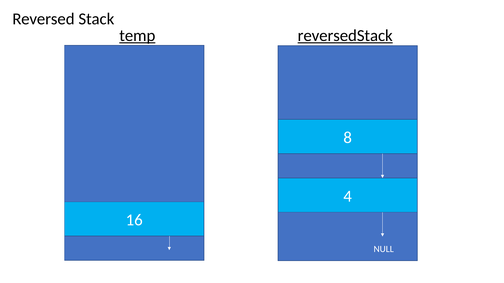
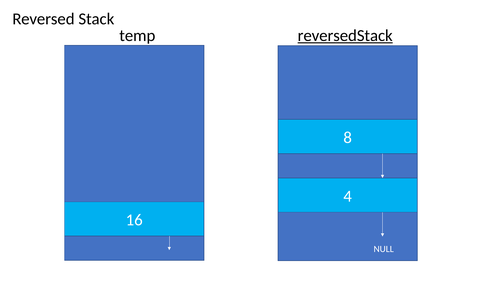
temp underline: present -> none (137, 36)
